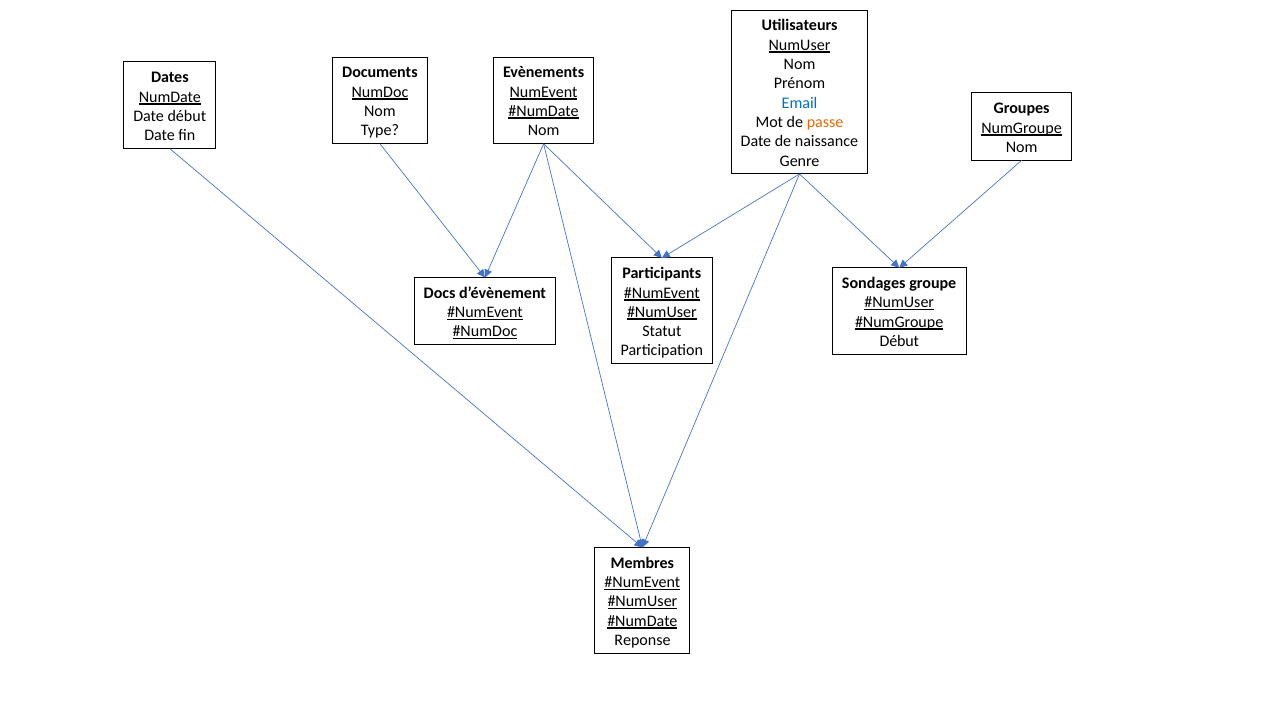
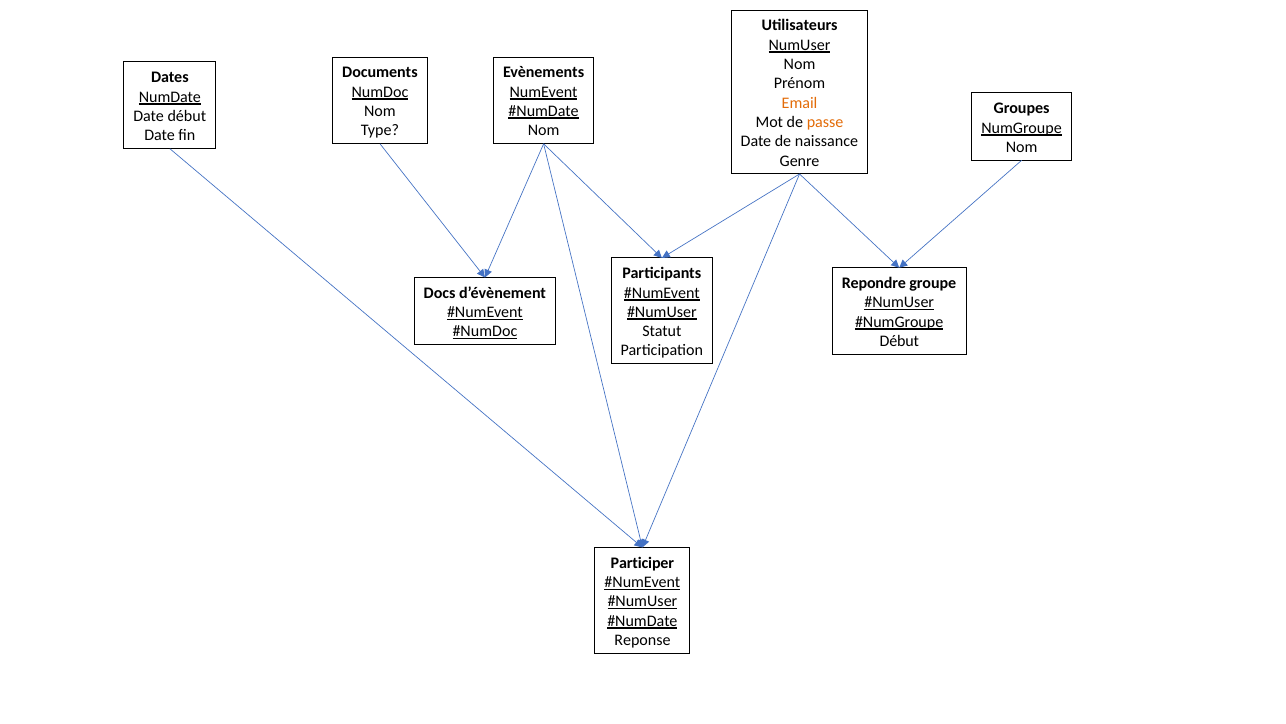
Email colour: blue -> orange (800, 103)
Sondages: Sondages -> Repondre (874, 283)
Membres: Membres -> Participer (642, 562)
